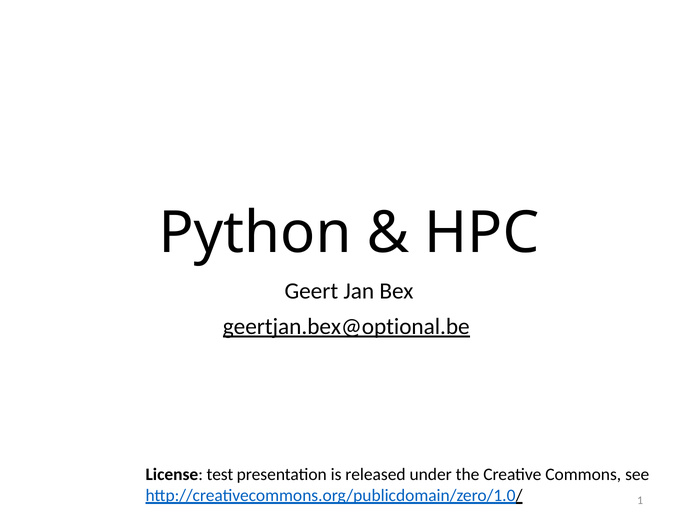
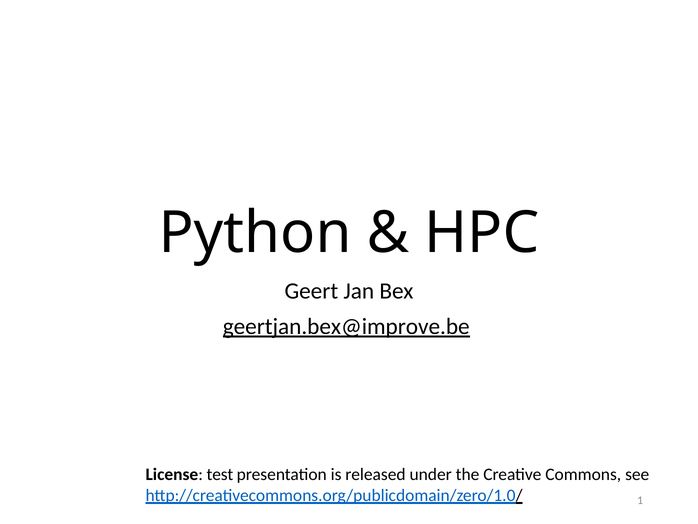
geertjan.bex@optional.be: geertjan.bex@optional.be -> geertjan.bex@improve.be (346, 326)
